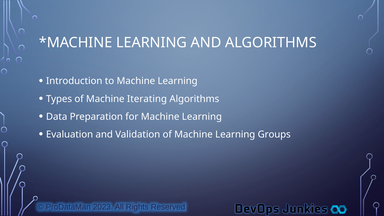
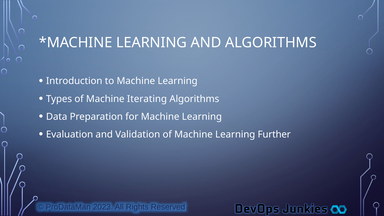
Groups: Groups -> Further (274, 135)
